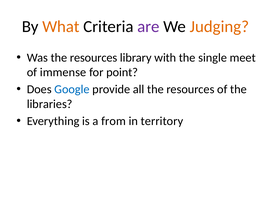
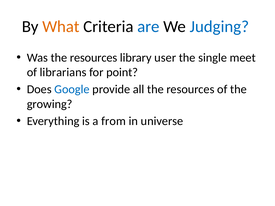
are colour: purple -> blue (148, 27)
Judging colour: orange -> blue (219, 27)
with: with -> user (165, 58)
immense: immense -> librarians (63, 72)
libraries: libraries -> growing (50, 104)
territory: territory -> universe (162, 121)
